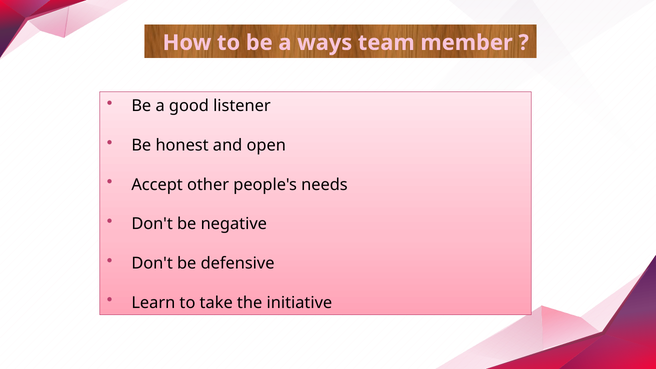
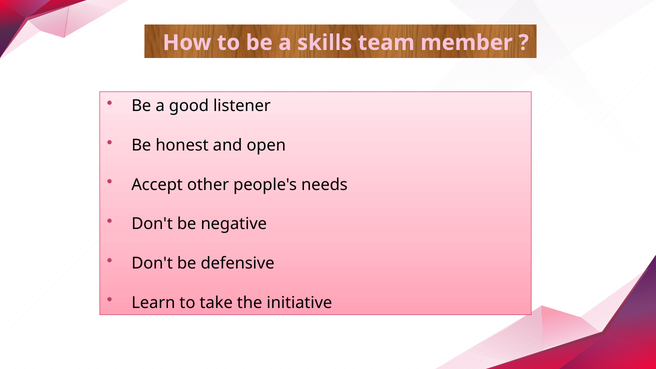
ways: ways -> skills (325, 43)
